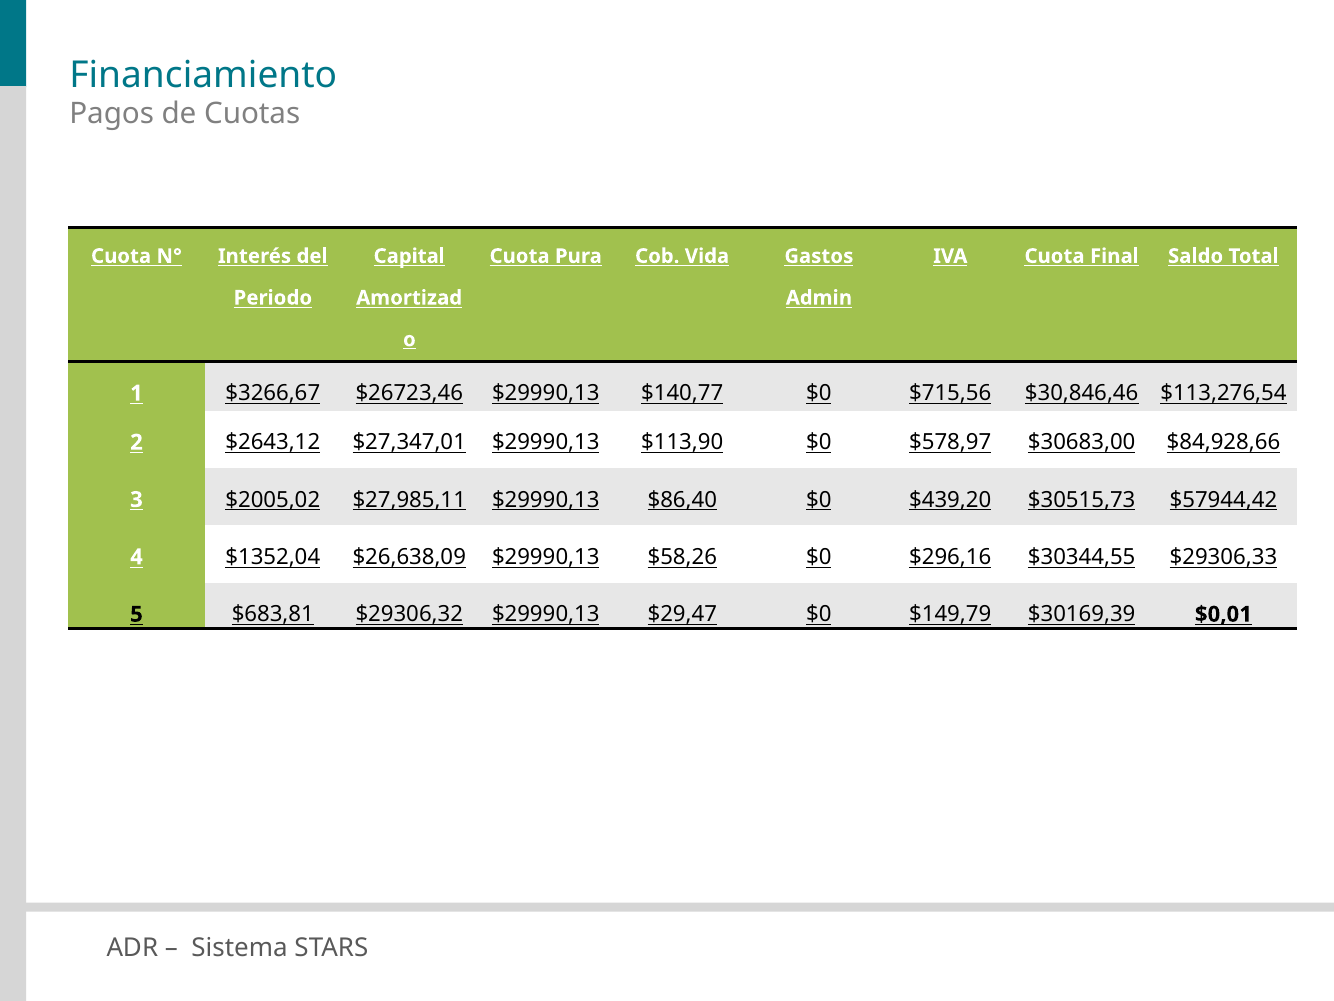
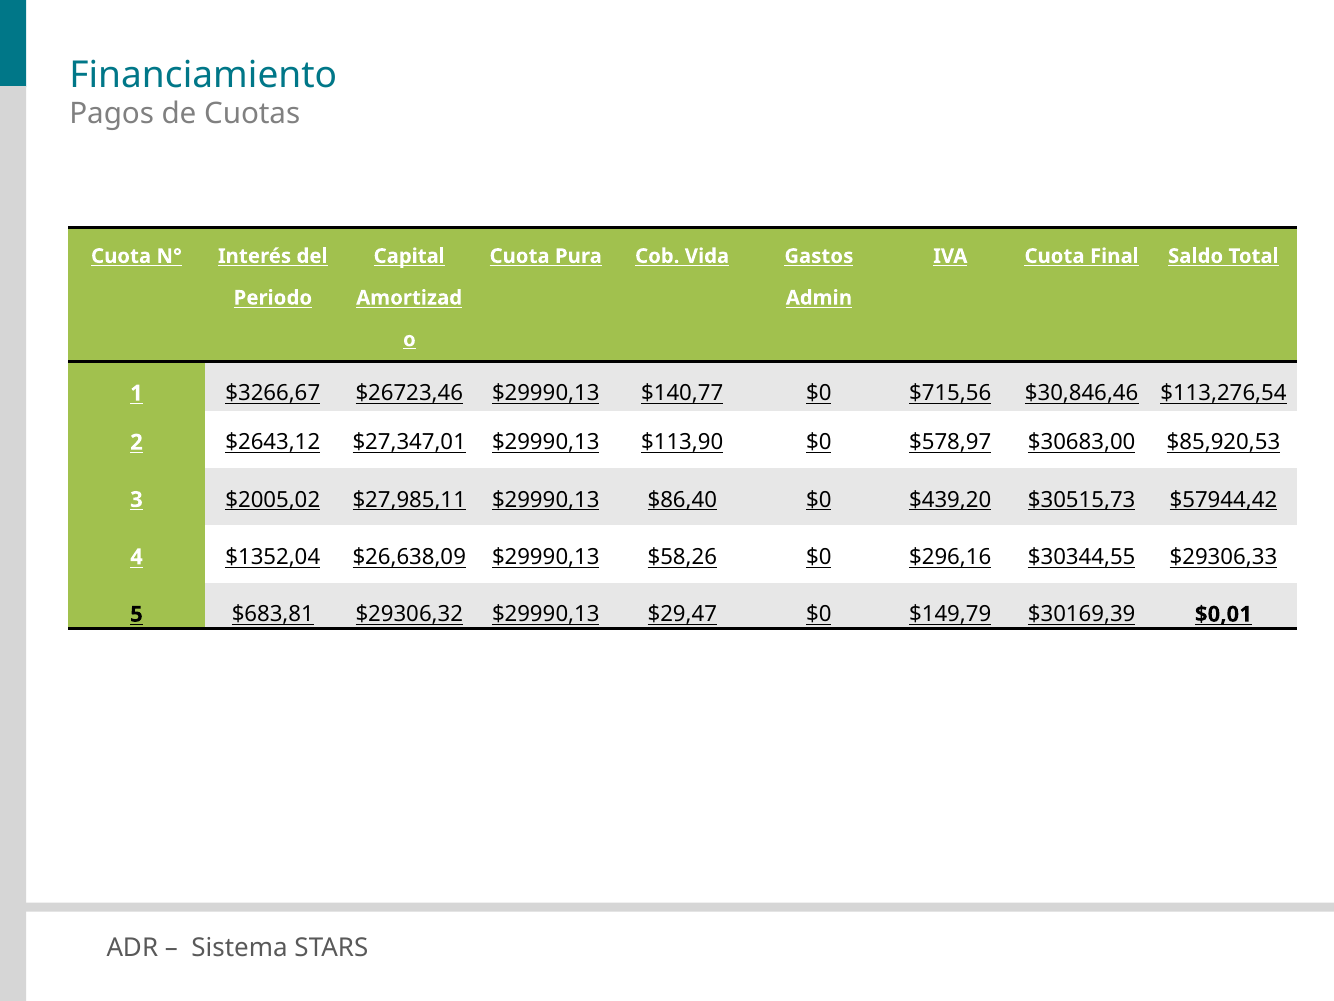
$84,928,66: $84,928,66 -> $85,920,53 (1223, 442)
